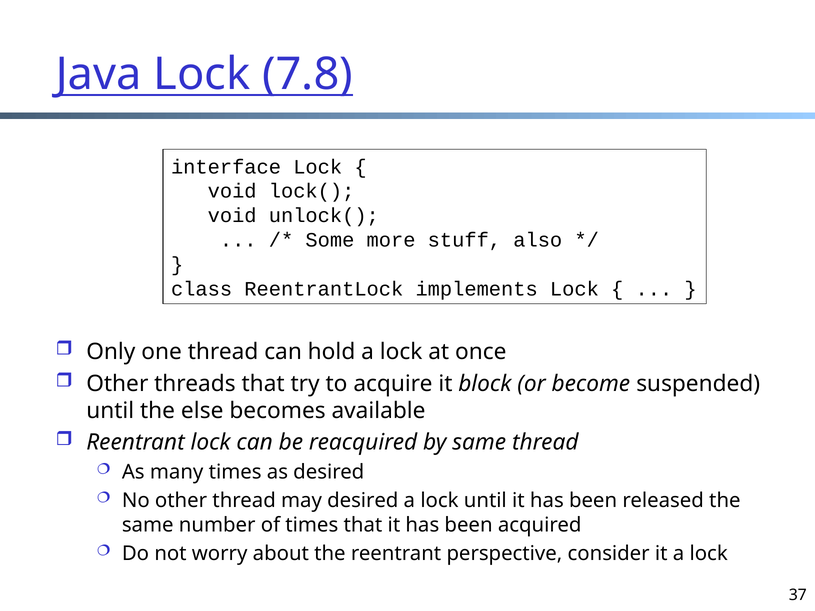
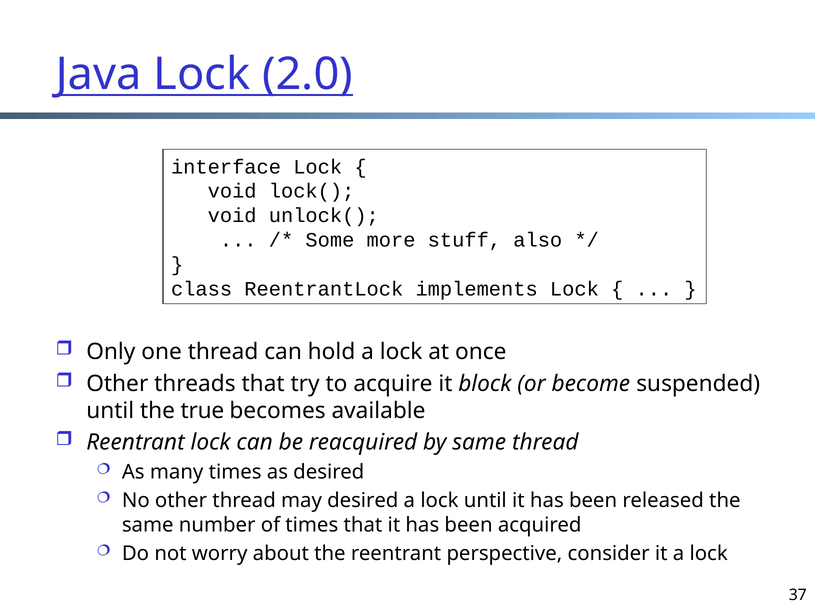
7.8: 7.8 -> 2.0 (308, 74)
else: else -> true (202, 411)
